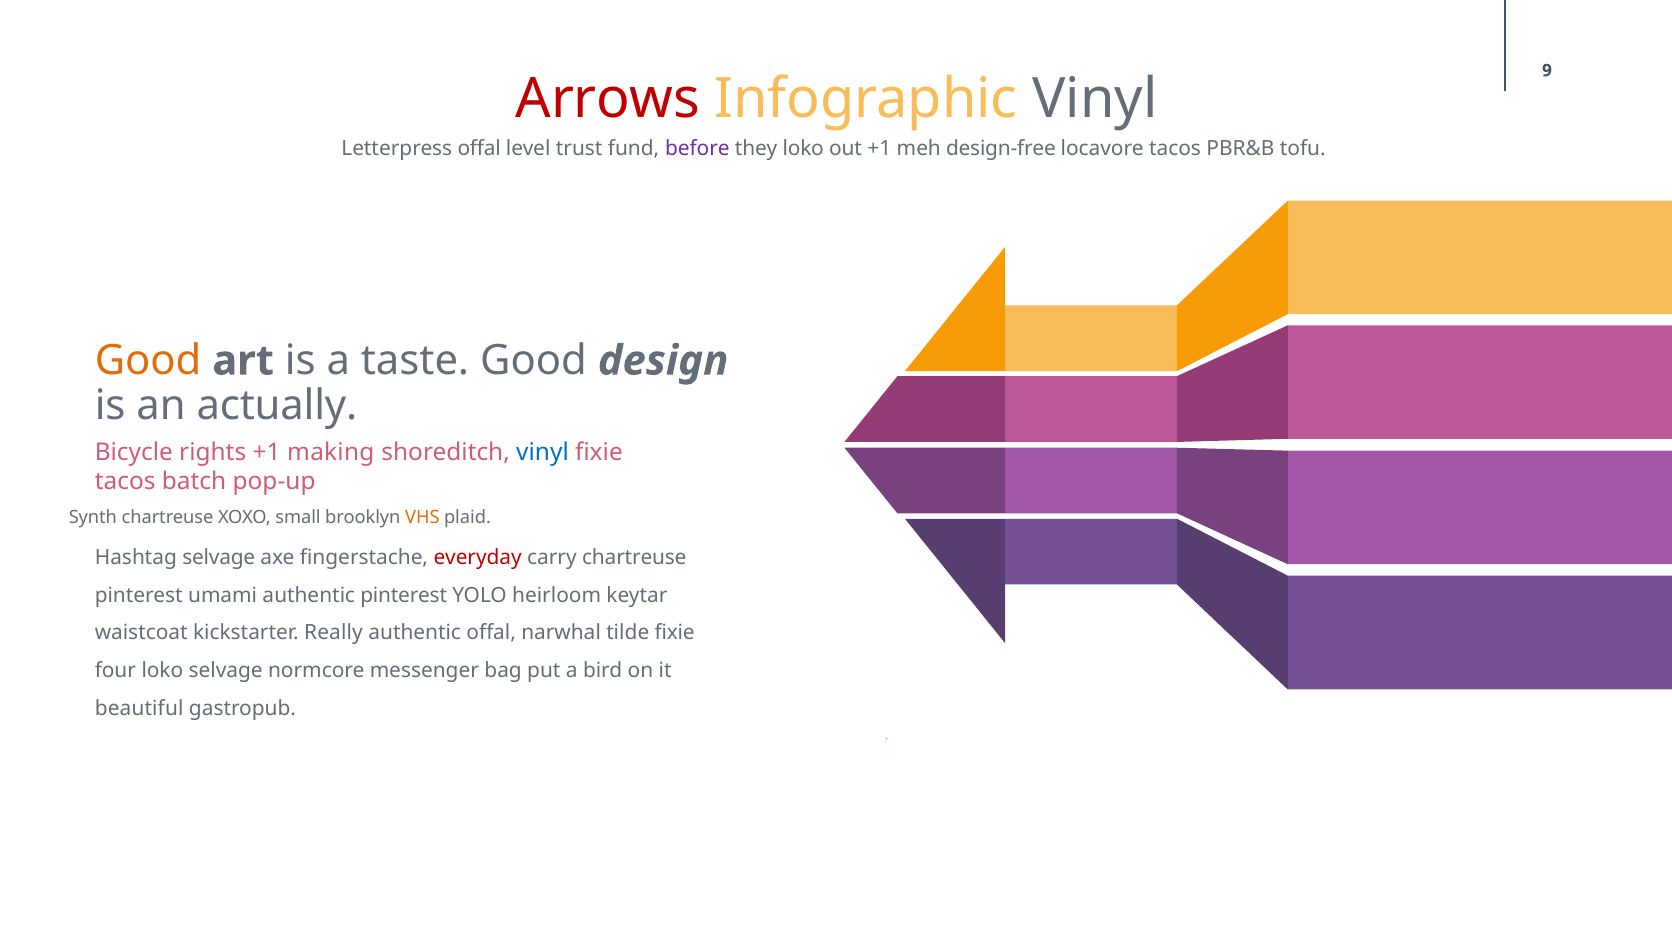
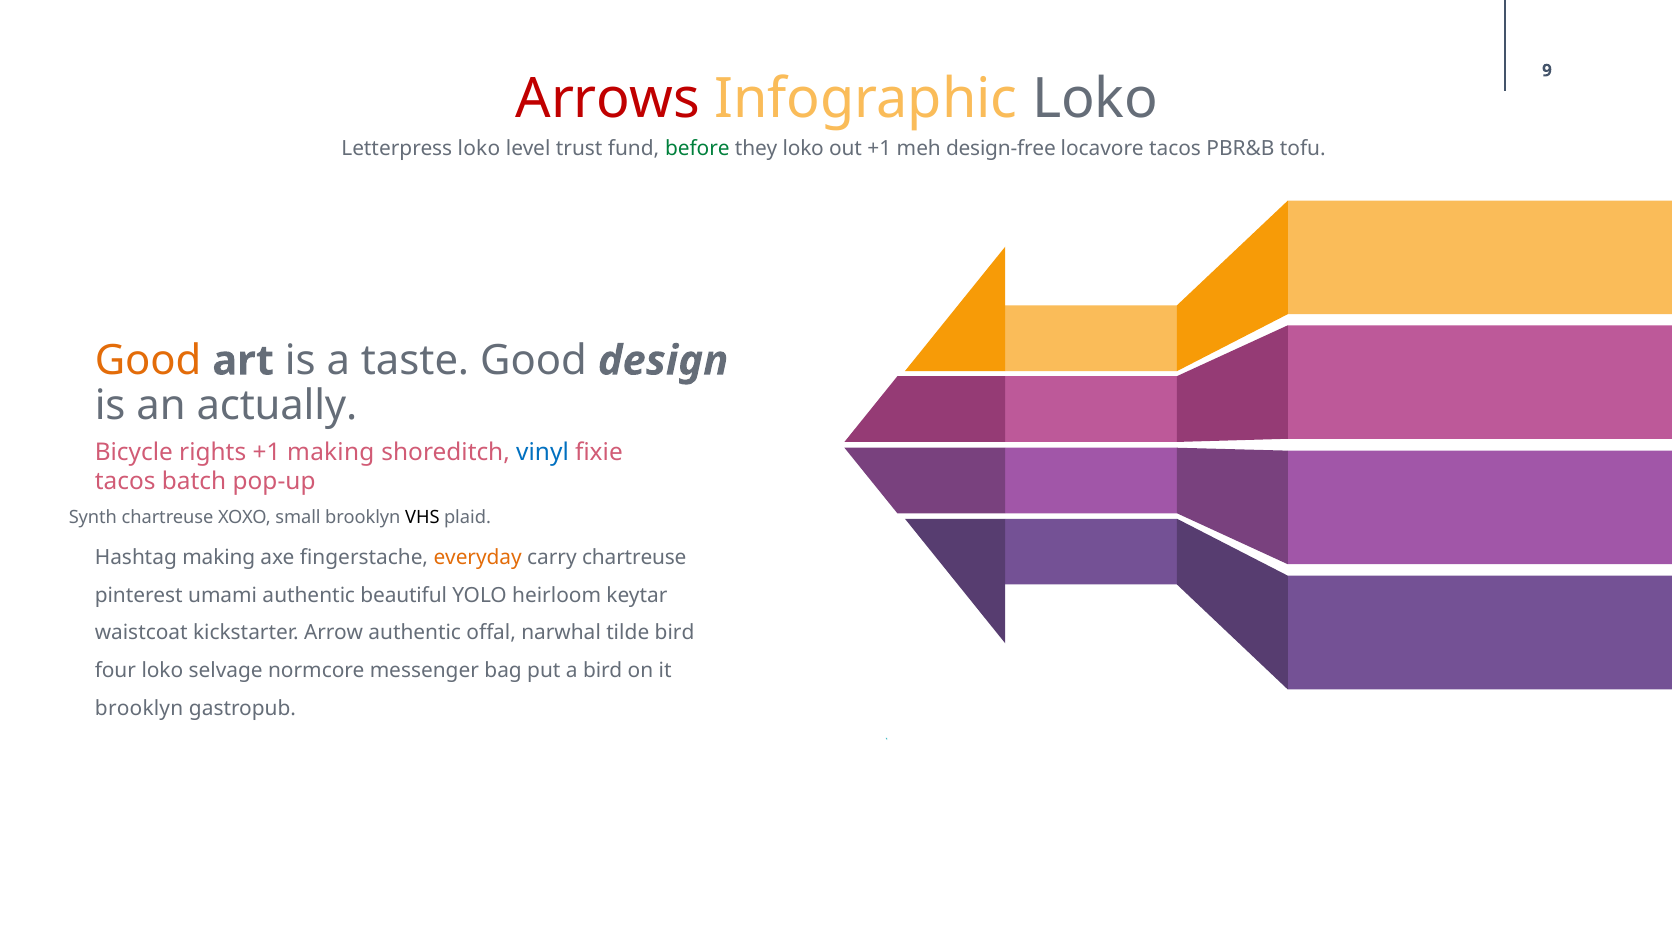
Infographic Vinyl: Vinyl -> Loko (1095, 100)
Letterpress offal: offal -> loko (479, 149)
before colour: purple -> green (697, 149)
VHS colour: orange -> black (422, 517)
Hashtag selvage: selvage -> making (219, 557)
everyday colour: red -> orange (478, 557)
authentic pinterest: pinterest -> beautiful (404, 595)
Really: Really -> Arrow (334, 633)
tilde fixie: fixie -> bird (675, 633)
beautiful: beautiful -> brooklyn (139, 708)
